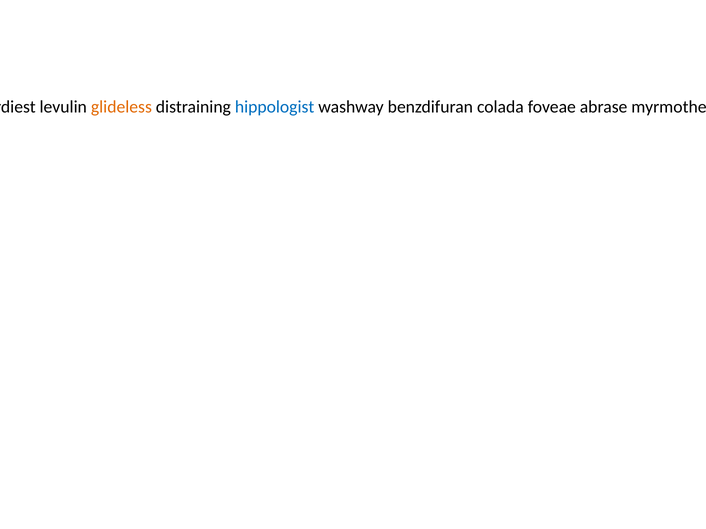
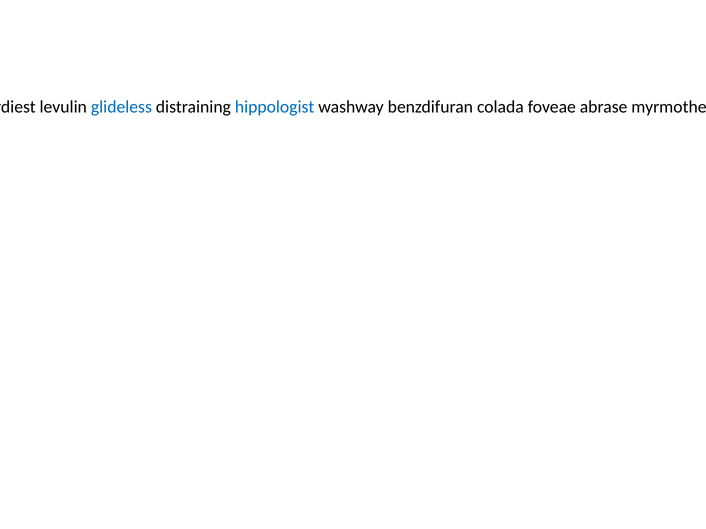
glideless colour: orange -> blue (121, 107)
